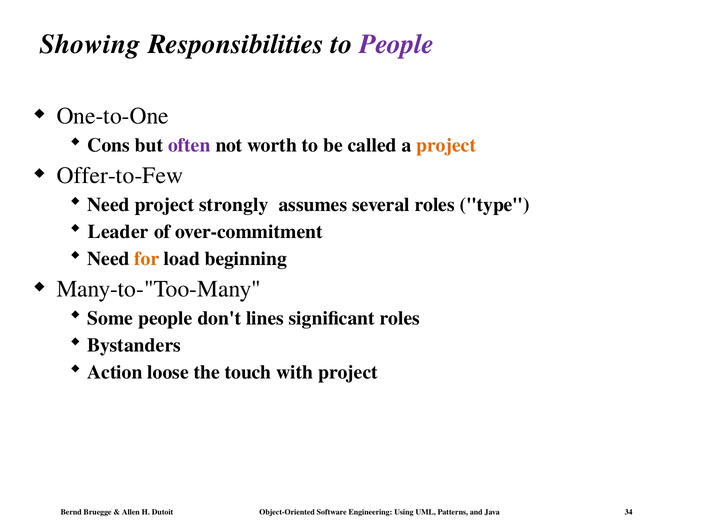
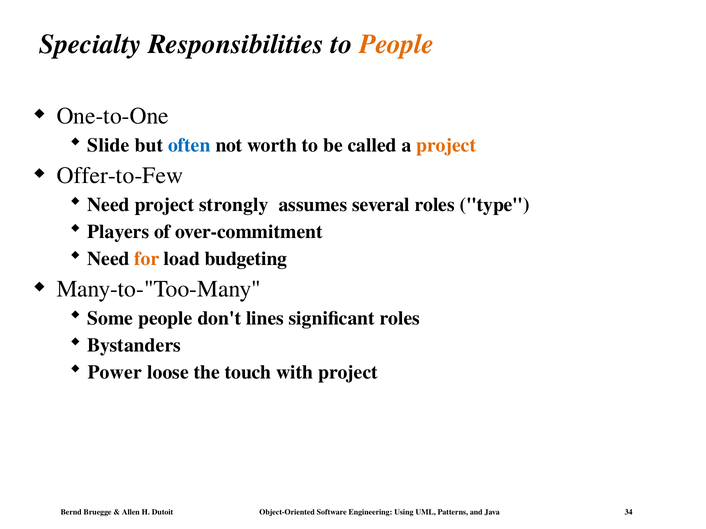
Showing: Showing -> Specialty (90, 44)
People colour: purple -> orange (396, 44)
Cons: Cons -> Slide (109, 145)
often colour: purple -> blue (189, 145)
Leader: Leader -> Players (118, 232)
beginning: beginning -> budgeting (246, 259)
Action: Action -> Power (115, 373)
